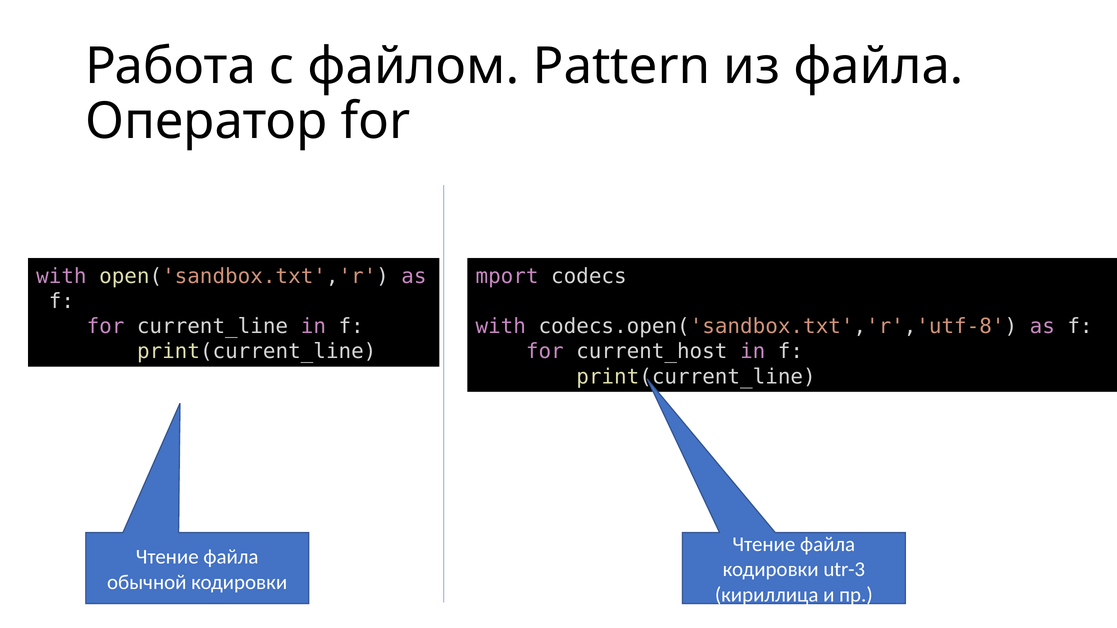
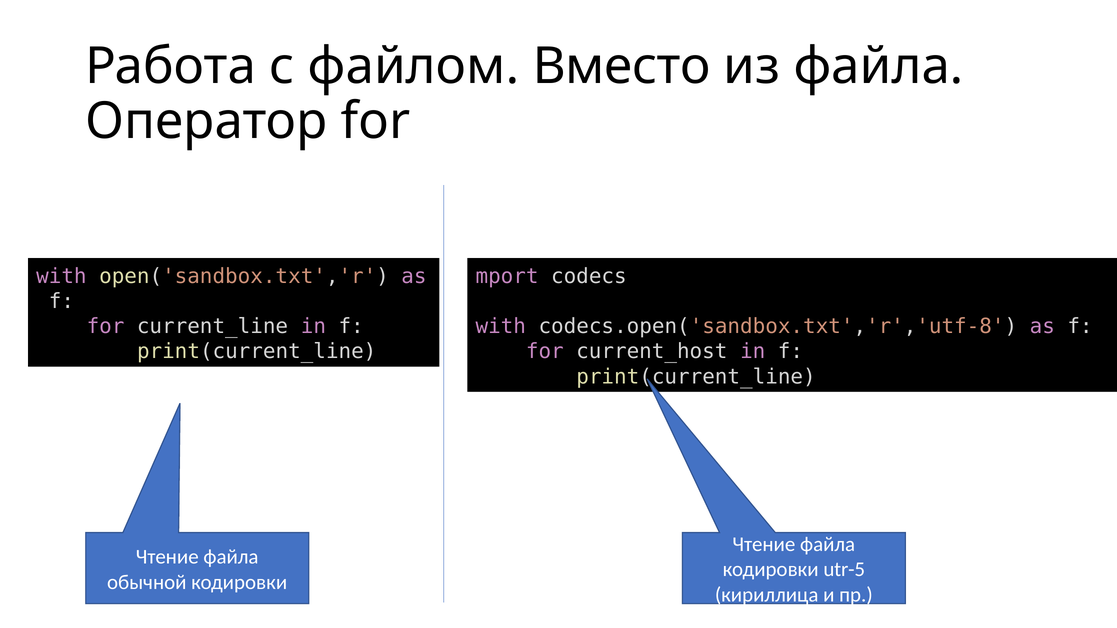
Pattern: Pattern -> Вместо (622, 66)
utr-3: utr-3 -> utr-5 (844, 570)
